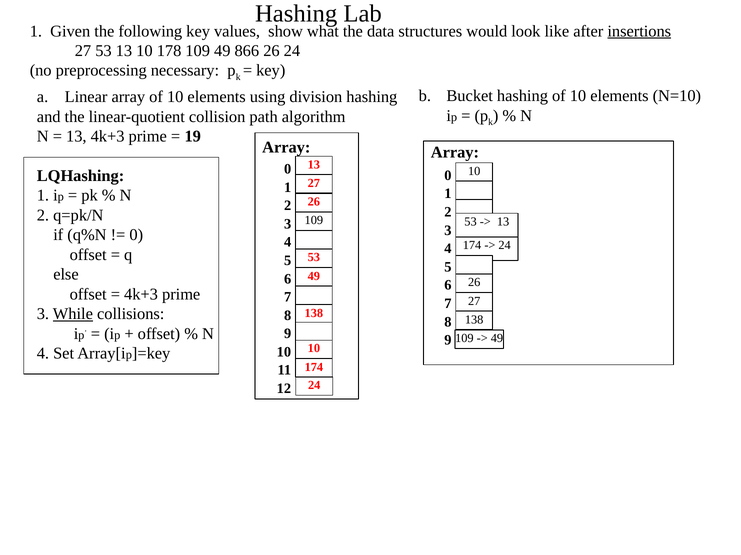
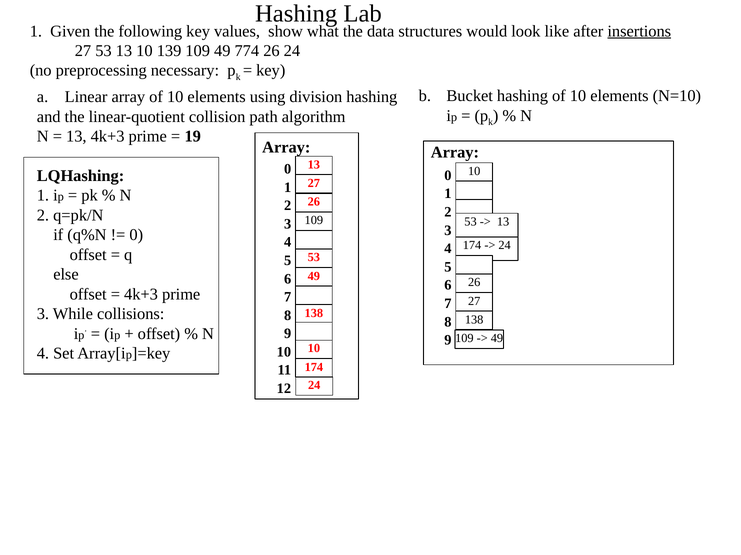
178: 178 -> 139 (169, 51)
866: 866 -> 774 (247, 51)
While underline: present -> none (73, 314)
